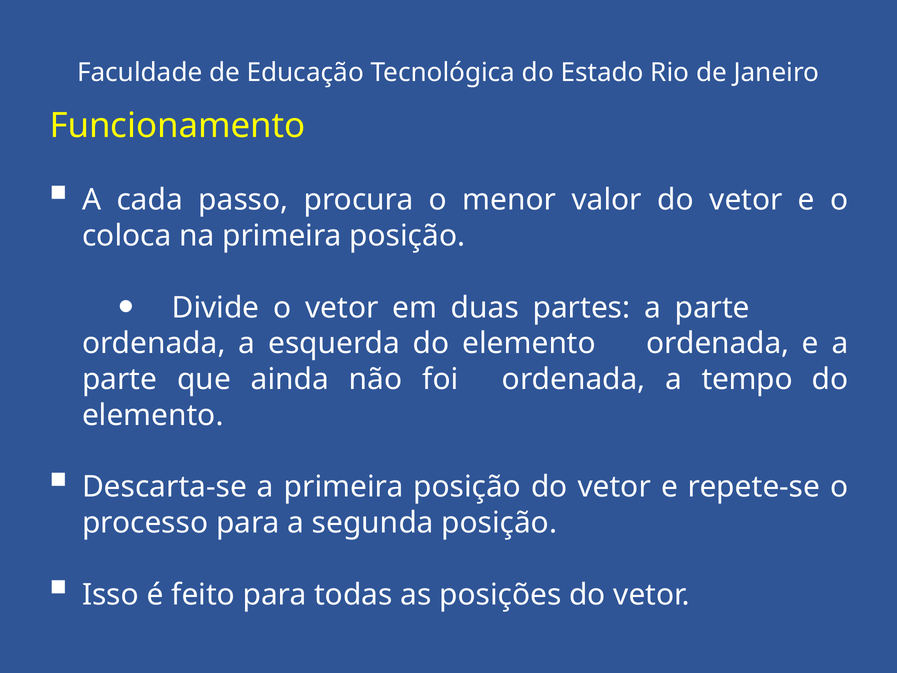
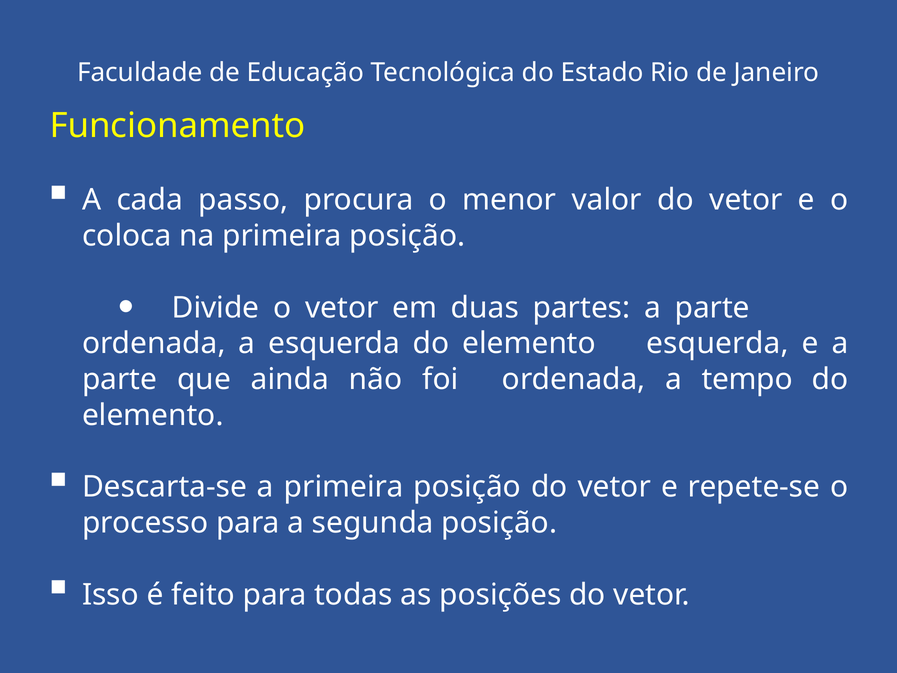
elemento ordenada: ordenada -> esquerda (718, 343)
